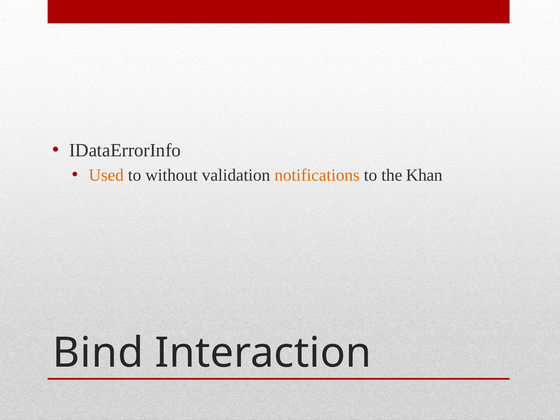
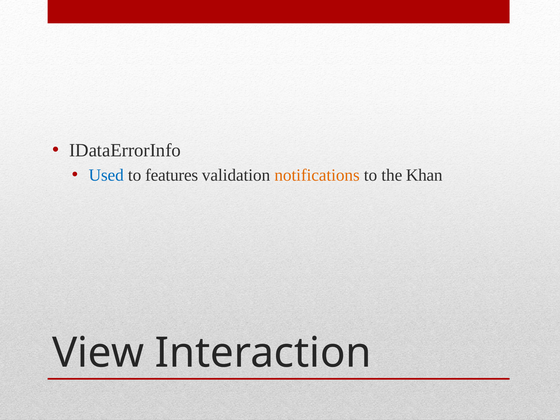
Used colour: orange -> blue (106, 175)
without: without -> features (172, 175)
Bind: Bind -> View (98, 353)
